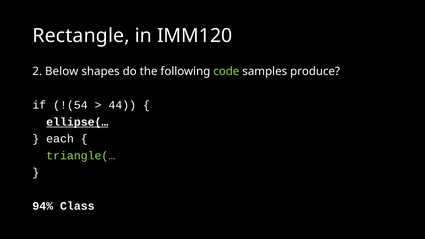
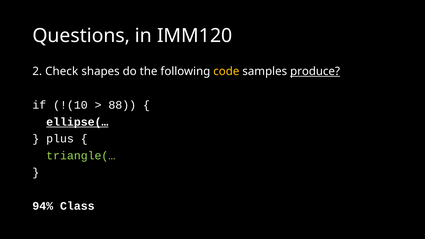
Rectangle: Rectangle -> Questions (81, 36)
Below: Below -> Check (62, 71)
code colour: light green -> yellow (226, 71)
produce underline: none -> present (315, 71)
!(54: !(54 -> !(10 (70, 105)
44: 44 -> 88 (122, 105)
each: each -> plus (60, 139)
